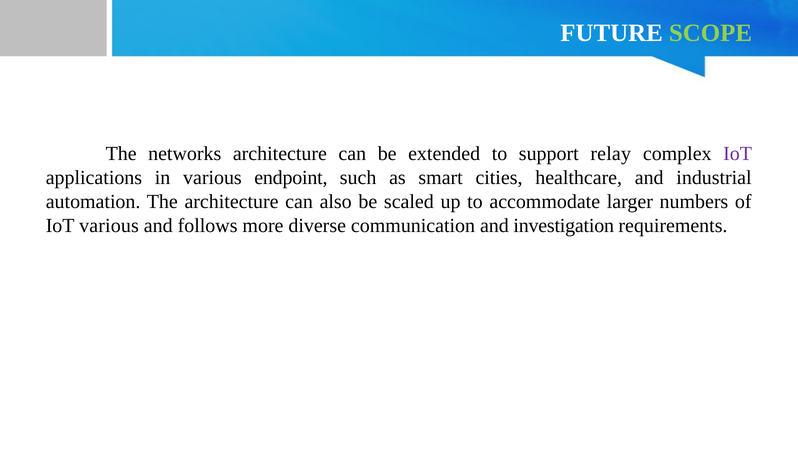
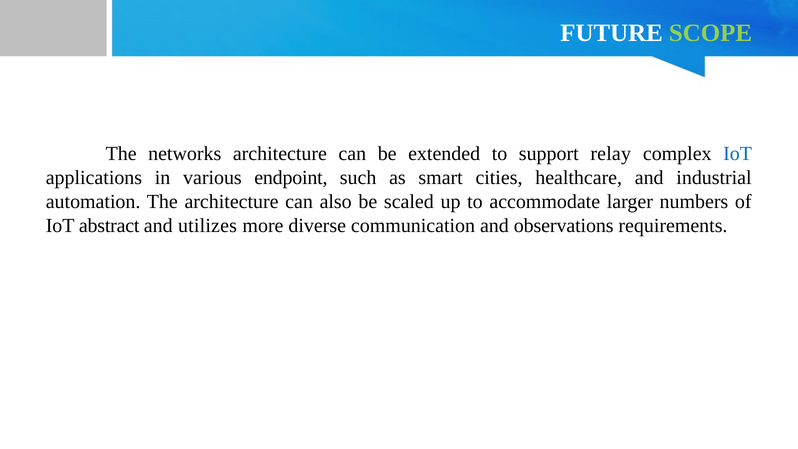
IoT colour: purple -> blue (738, 154)
IoT various: various -> abstract (109, 226)
follows: follows -> utilizes (207, 226)
investigation: investigation -> observations (564, 226)
